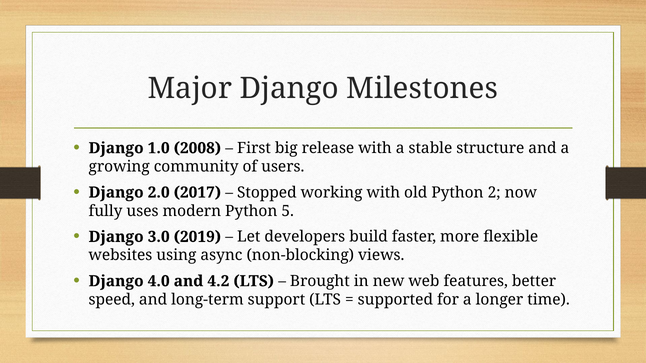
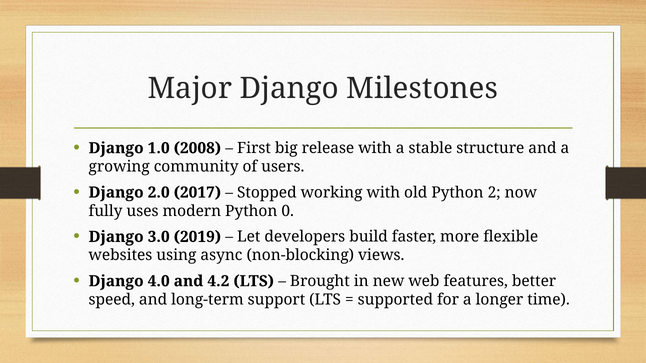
5: 5 -> 0 (288, 211)
